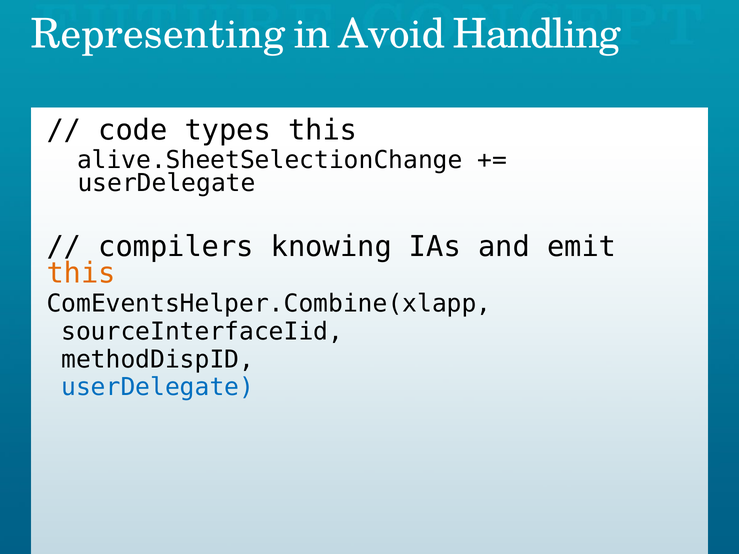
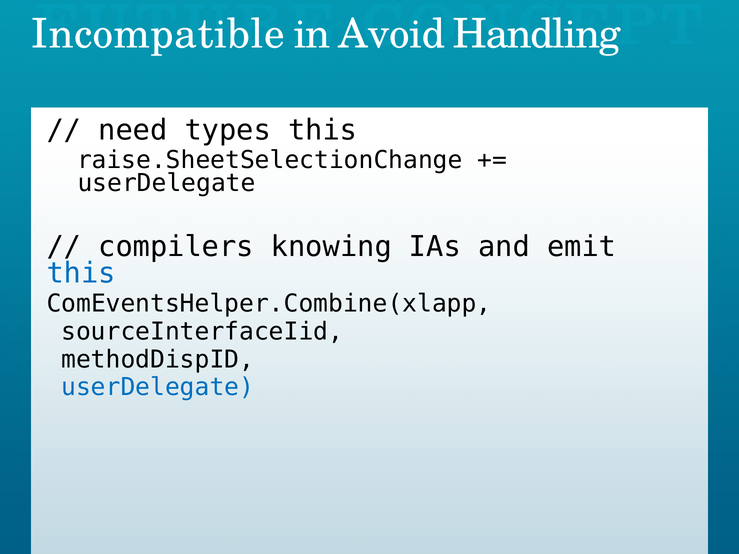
Representing: Representing -> Incompatible (158, 34)
code: code -> need (133, 130)
alive.SheetSelectionChange: alive.SheetSelectionChange -> raise.SheetSelectionChange (270, 160)
this colour: orange -> blue (81, 274)
